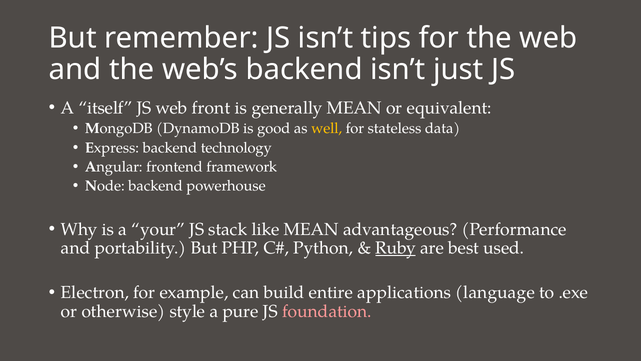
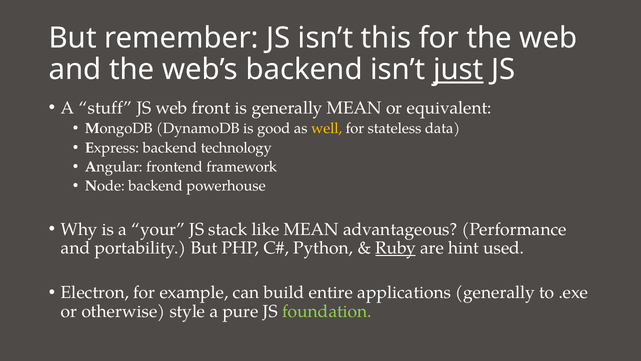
tips: tips -> this (386, 38)
just underline: none -> present (458, 70)
itself: itself -> stuff (105, 108)
best: best -> hint (464, 248)
applications language: language -> generally (495, 292)
foundation colour: pink -> light green (327, 311)
